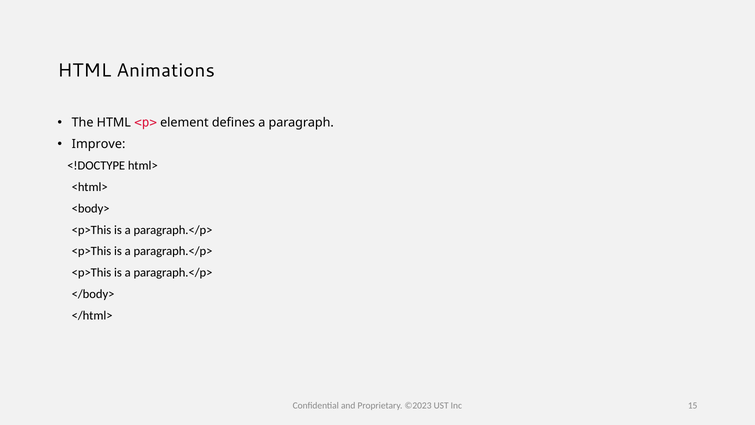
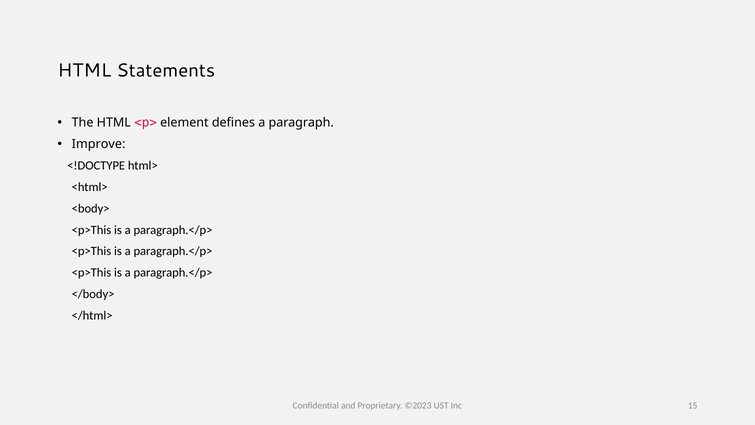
Animations: Animations -> Statements (166, 70)
